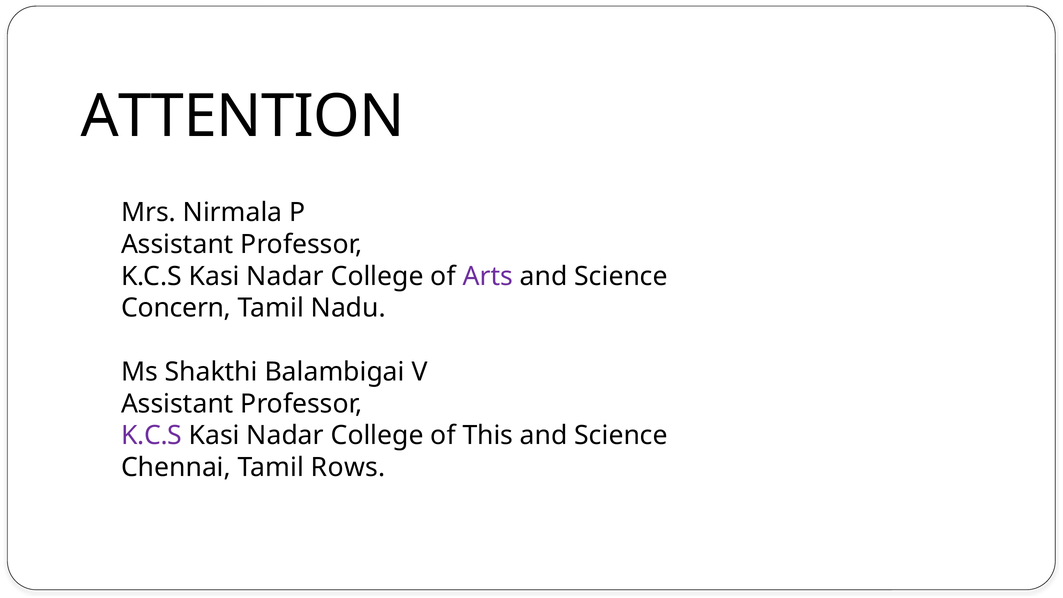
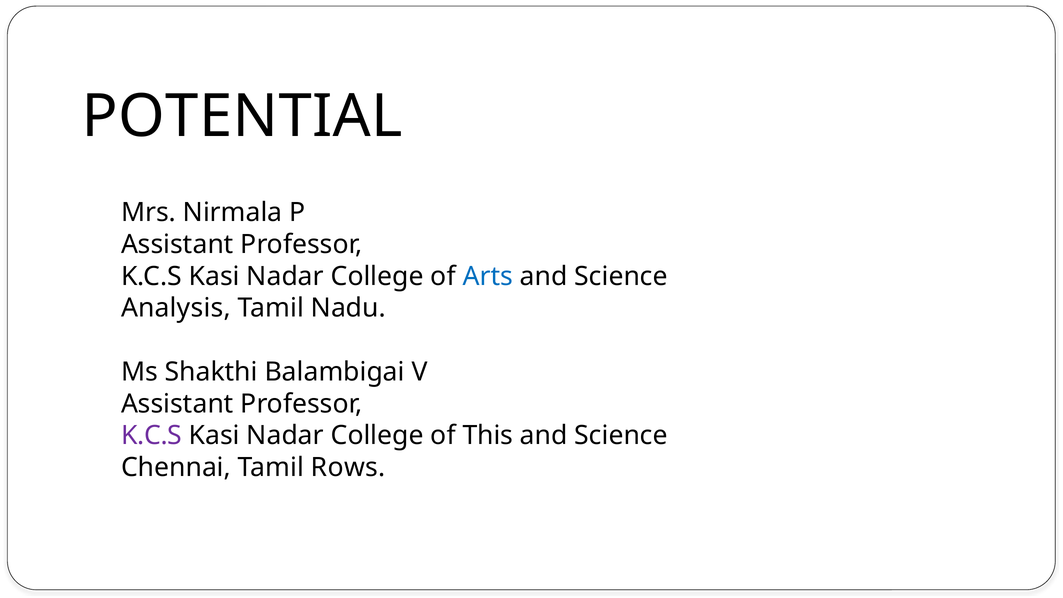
ATTENTION: ATTENTION -> POTENTIAL (242, 117)
Arts colour: purple -> blue (488, 276)
Concern: Concern -> Analysis (176, 308)
